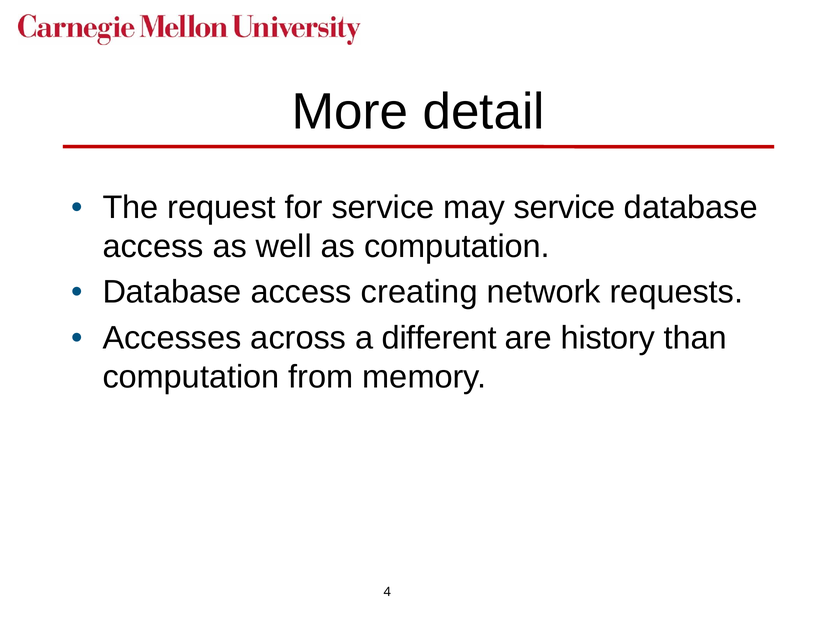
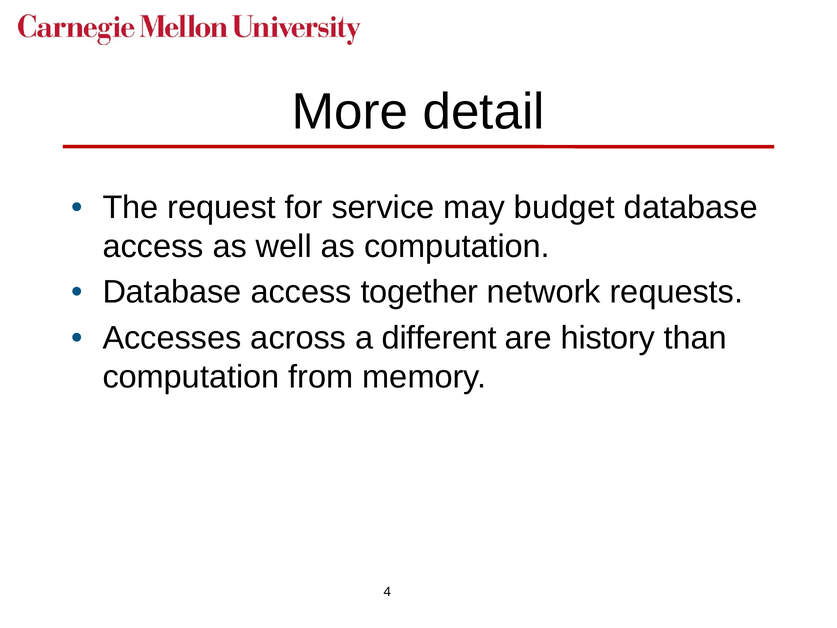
may service: service -> budget (564, 207)
creating: creating -> together (419, 292)
